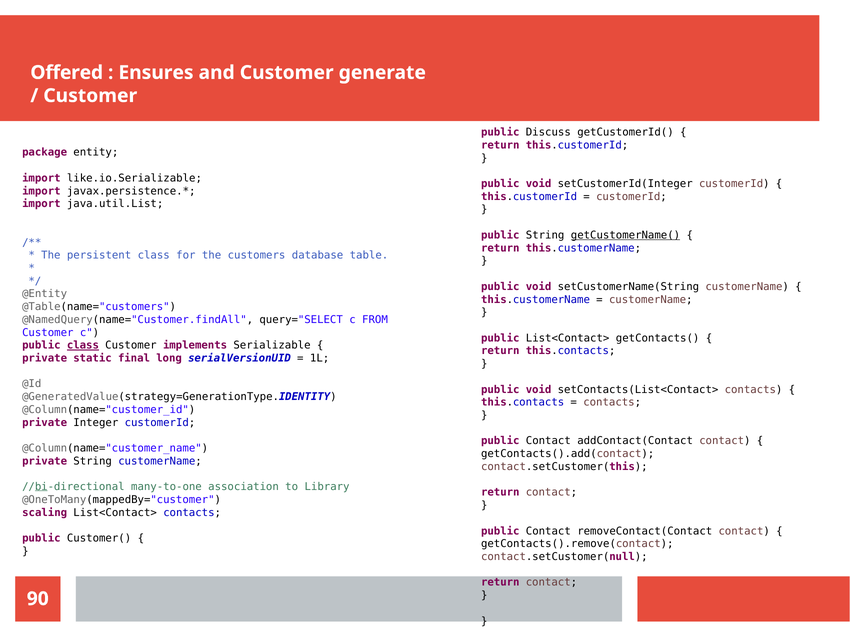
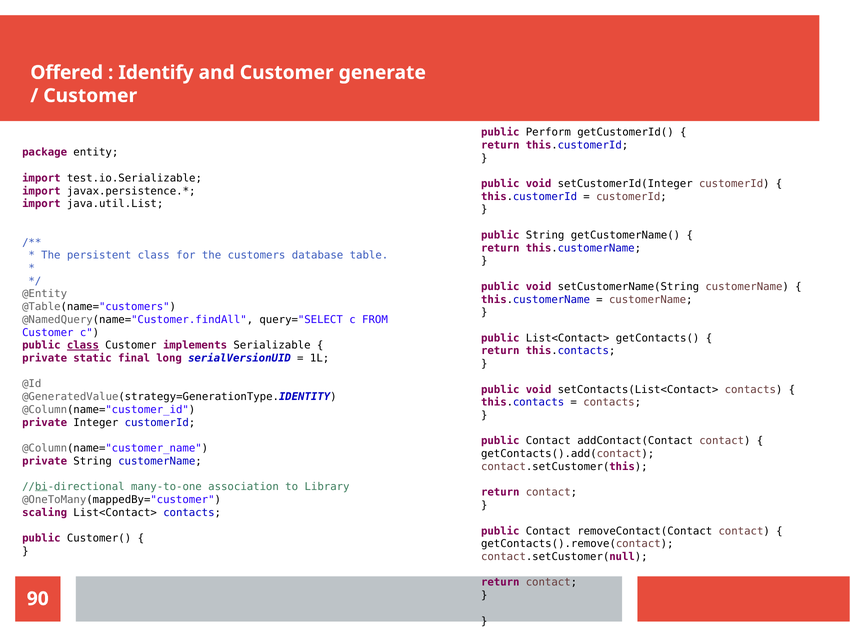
Ensures: Ensures -> Identify (156, 73)
Discuss: Discuss -> Perform (548, 132)
like.io.Serializable: like.io.Serializable -> test.io.Serializable (134, 178)
getCustomerName( underline: present -> none (626, 235)
